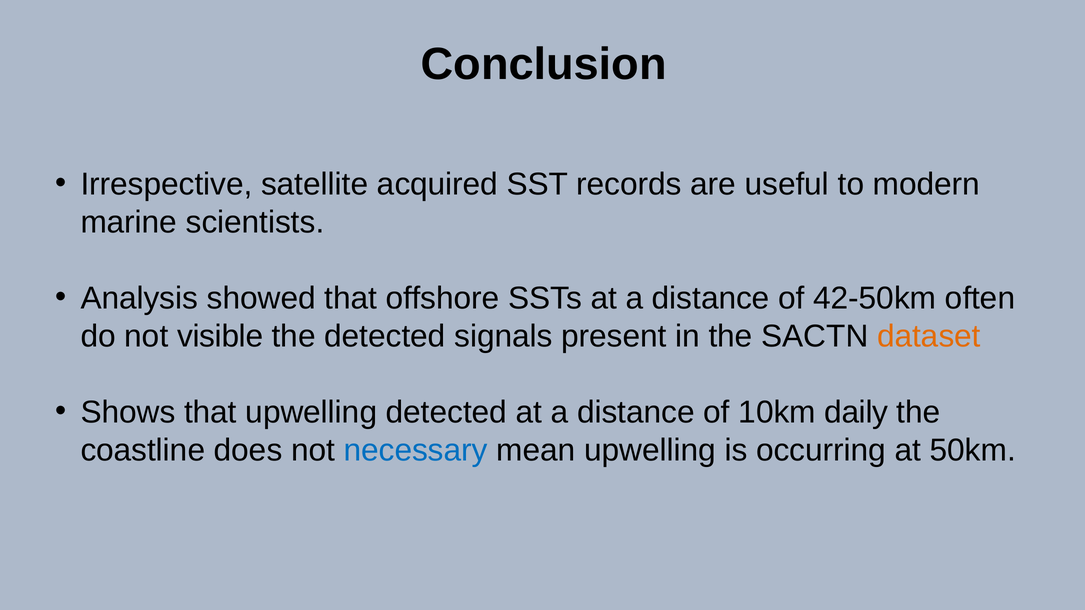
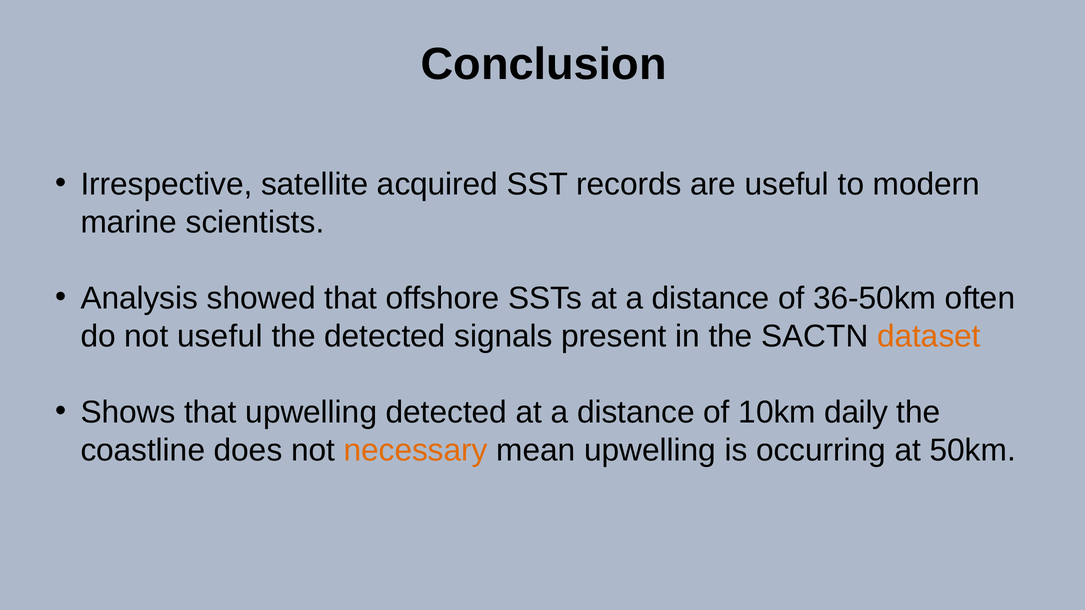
42-50km: 42-50km -> 36-50km (875, 298)
not visible: visible -> useful (220, 336)
necessary colour: blue -> orange (416, 450)
